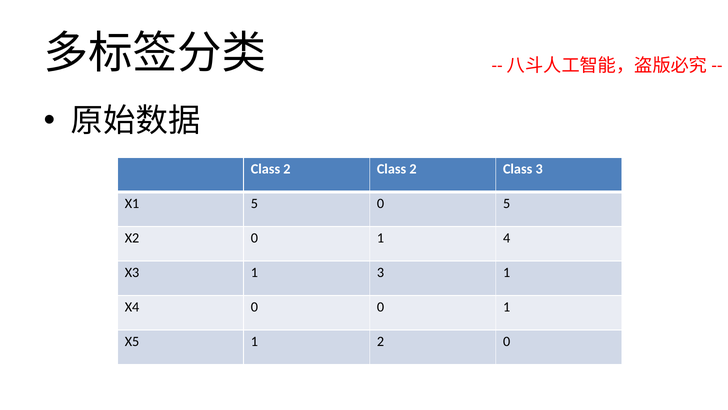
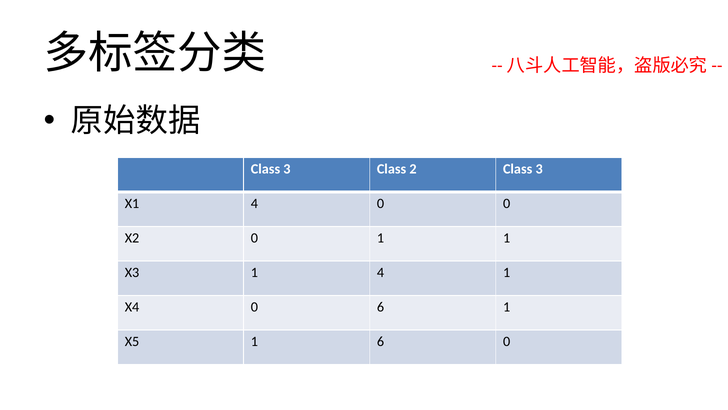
2: 2 -> 3 (287, 169)
X1 5: 5 -> 4 (254, 203)
0 5: 5 -> 0 (507, 203)
1 4: 4 -> 1 (507, 238)
1 3: 3 -> 4 (381, 272)
0 0: 0 -> 6 (381, 307)
1 2: 2 -> 6 (381, 341)
